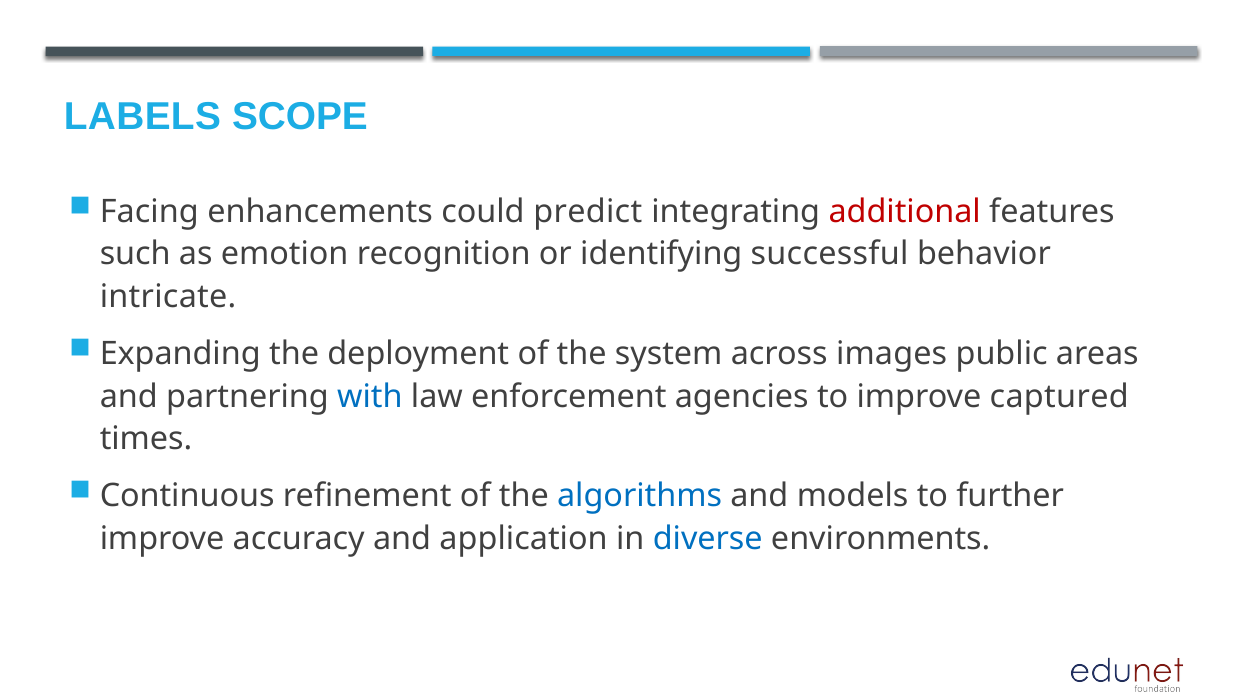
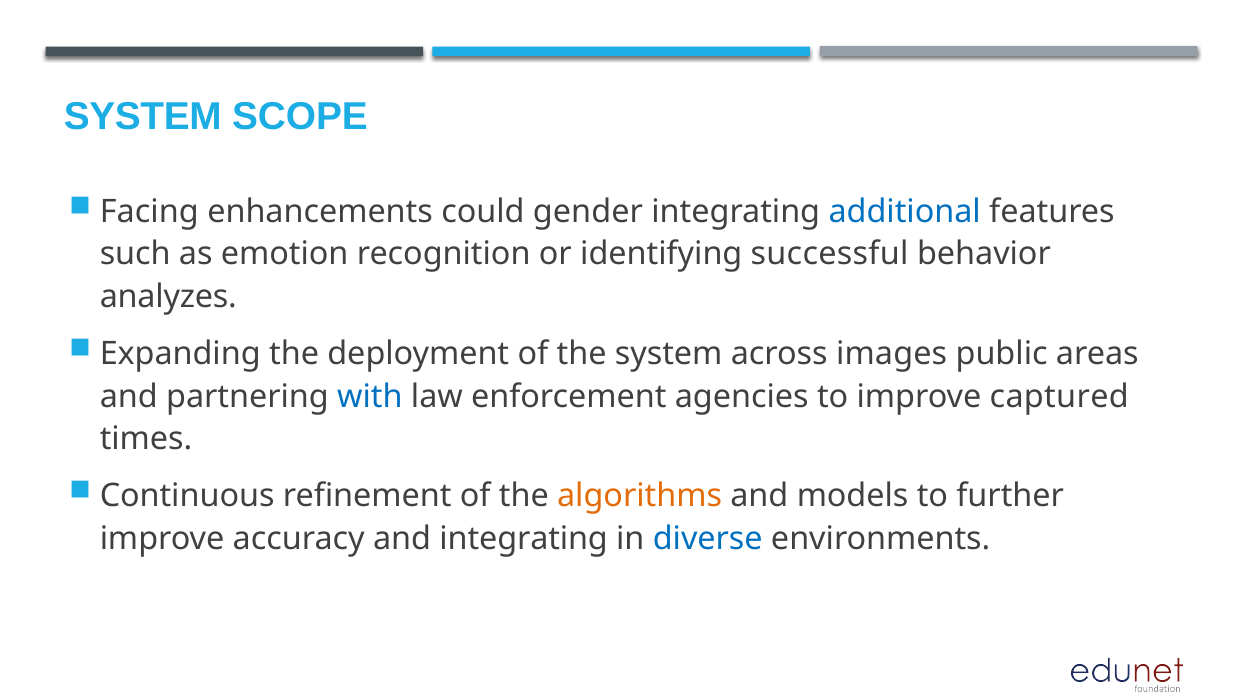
LABELS: LABELS -> SYSTEM (143, 117)
predict: predict -> gender (588, 212)
additional colour: red -> blue (905, 212)
intricate: intricate -> analyzes (168, 297)
algorithms colour: blue -> orange (640, 496)
and application: application -> integrating (524, 539)
